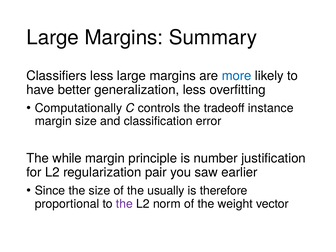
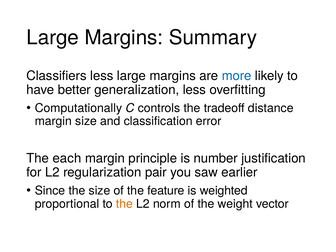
instance: instance -> distance (271, 108)
while: while -> each (67, 158)
usually: usually -> feature (166, 191)
therefore: therefore -> weighted (224, 191)
the colour: purple -> orange (124, 204)
